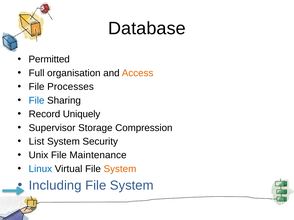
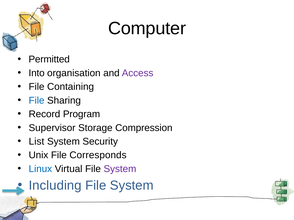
Database: Database -> Computer (147, 28)
Full: Full -> Into (37, 73)
Access colour: orange -> purple (138, 73)
Processes: Processes -> Containing (71, 87)
Uniquely: Uniquely -> Program (82, 114)
Maintenance: Maintenance -> Corresponds (98, 156)
System colour: orange -> purple (120, 169)
